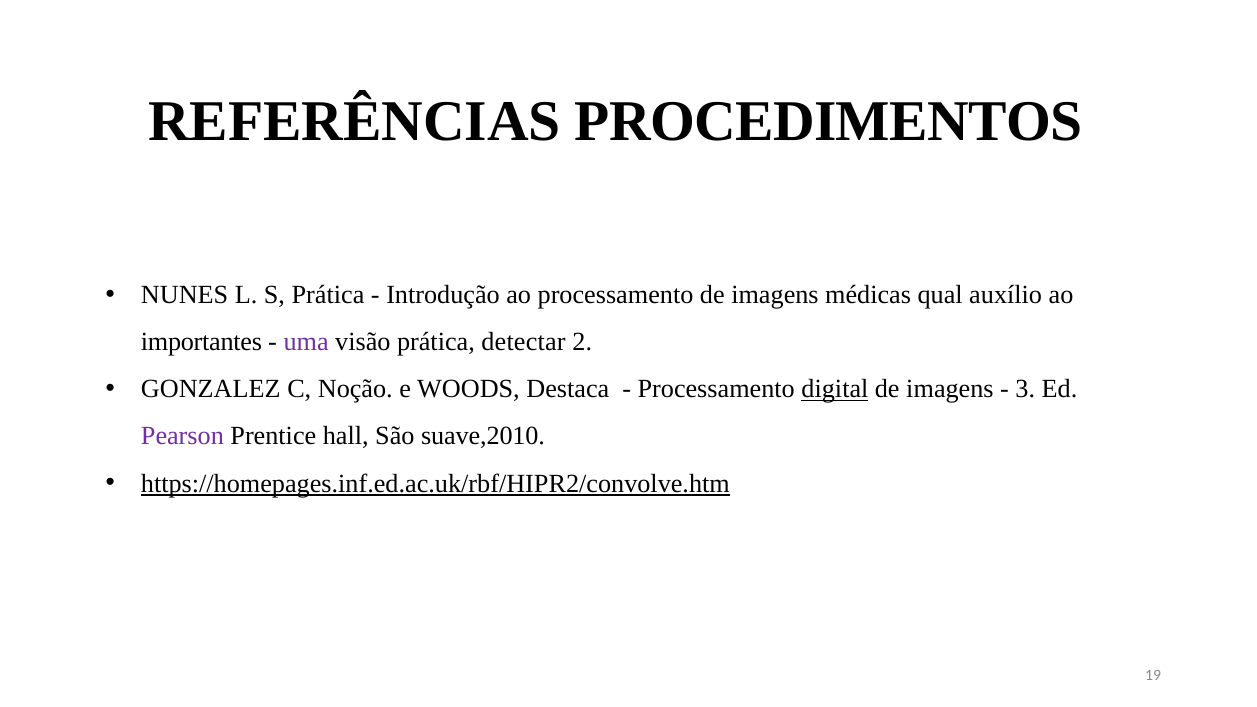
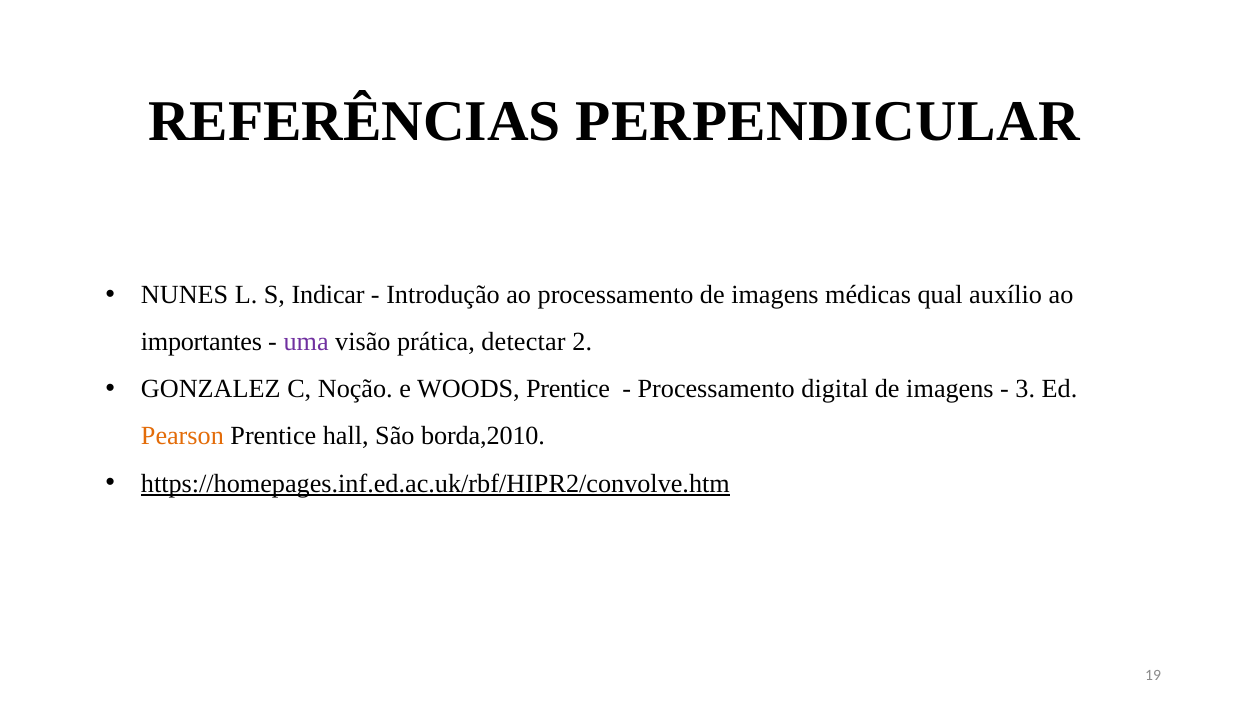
PROCEDIMENTOS: PROCEDIMENTOS -> PERPENDICULAR (828, 122)
S Prática: Prática -> Indicar (328, 295)
WOODS Destaca: Destaca -> Prentice (568, 389)
digital underline: present -> none (835, 389)
Pearson colour: purple -> orange (182, 436)
suave,2010: suave,2010 -> borda,2010 (483, 436)
